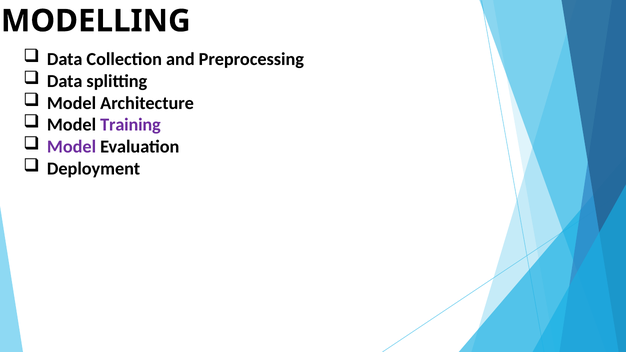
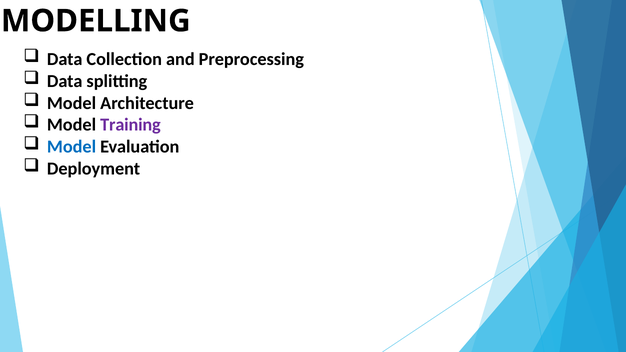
Model colour: purple -> blue (72, 147)
